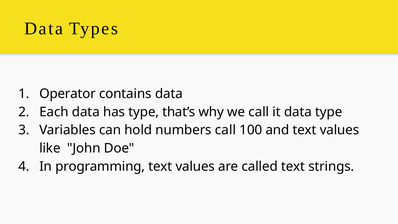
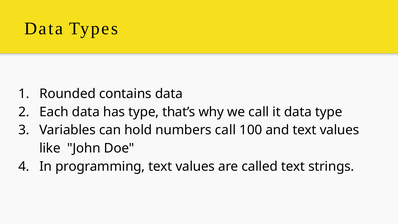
Operator: Operator -> Rounded (67, 94)
